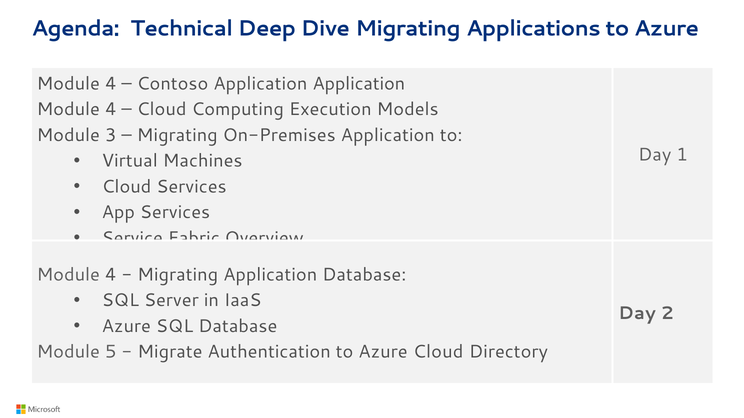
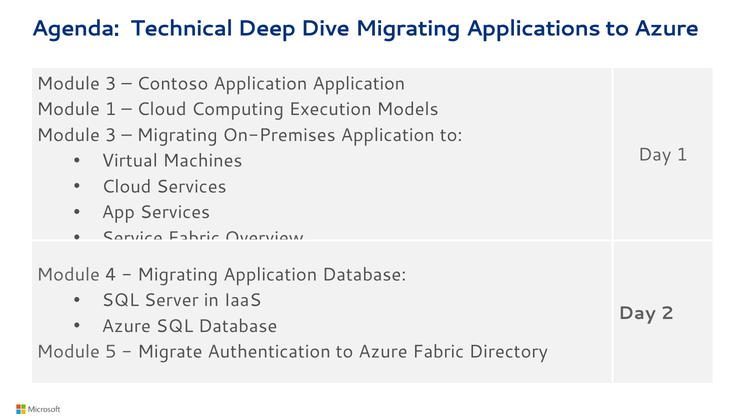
4: 4 -> 3 (111, 84)
4: 4 -> 1 (111, 110)
Azure Cloud: Cloud -> Fabric (438, 352)
